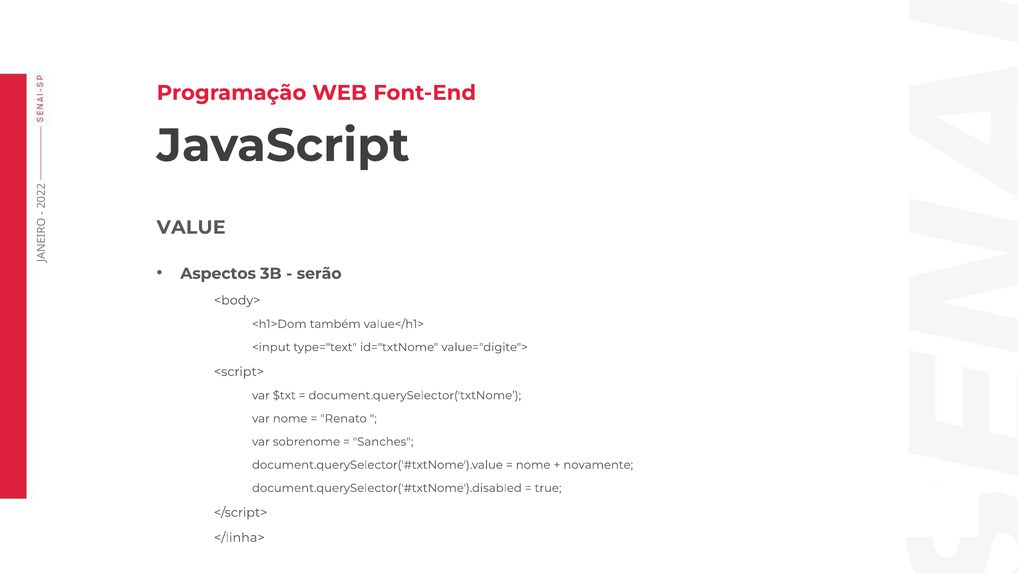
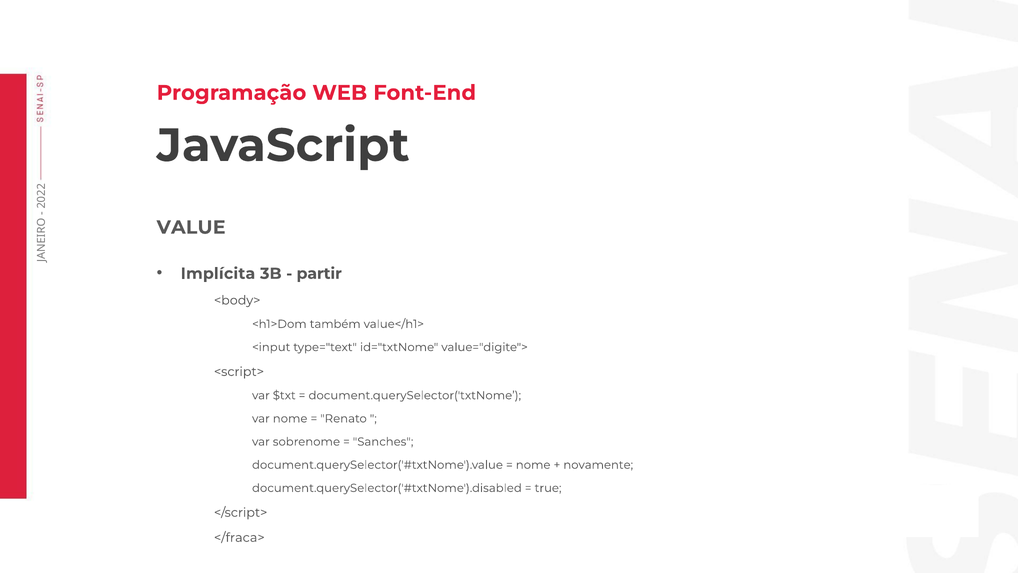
Aspectos: Aspectos -> Implícita (218, 273)
serão: serão -> partir (319, 273)
</linha>: </linha> -> </fraca> (239, 537)
